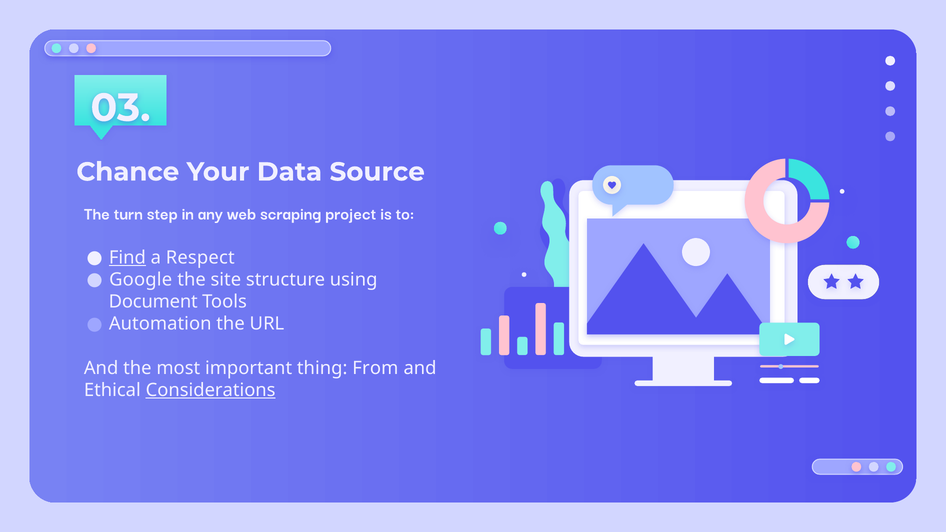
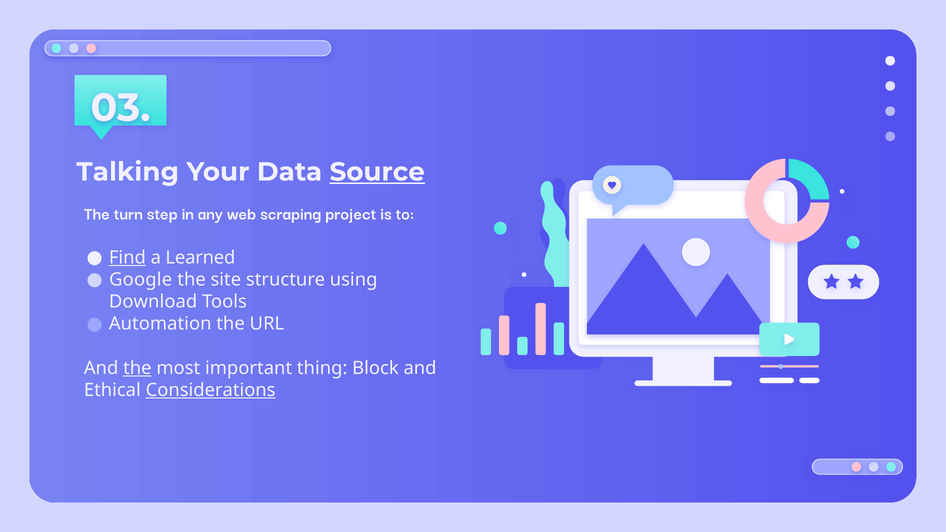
Chance: Chance -> Talking (128, 172)
Source underline: none -> present (377, 172)
Respect: Respect -> Learned (200, 258)
Document: Document -> Download (153, 302)
the underline: none -> present (137, 368)
From: From -> Block (375, 368)
